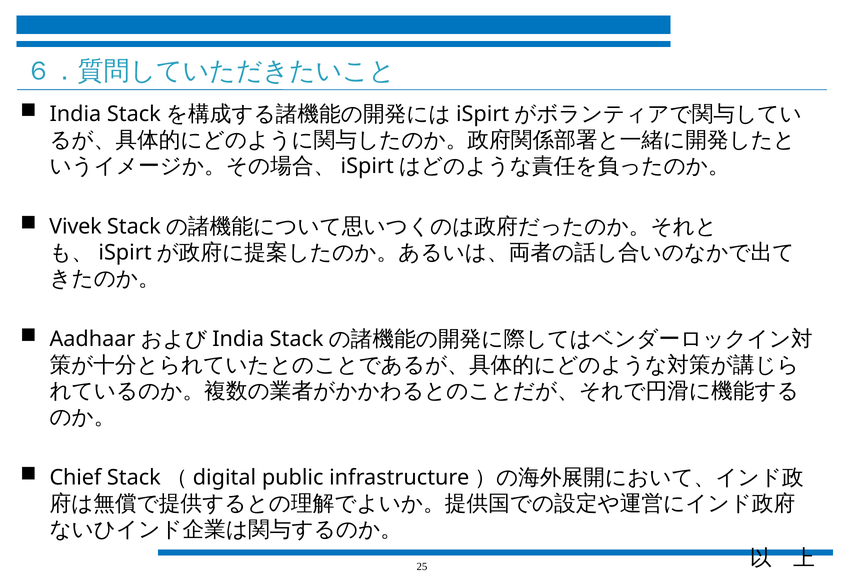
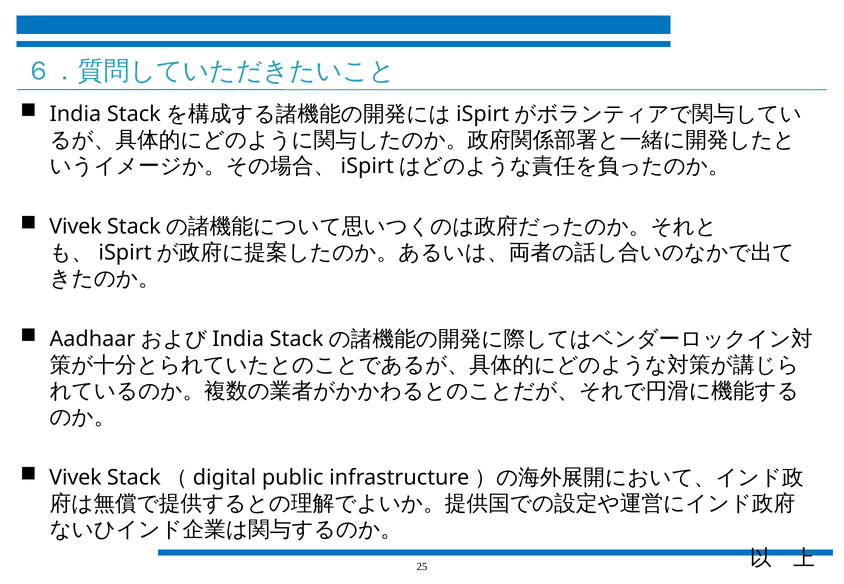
Chief: Chief -> Vivek (75, 478)
